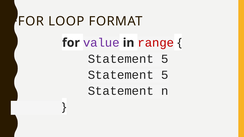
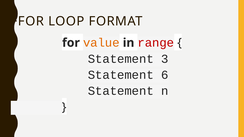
value colour: purple -> orange (101, 43)
5: 5 -> 3 (165, 59)
5: 5 -> 6 (165, 75)
